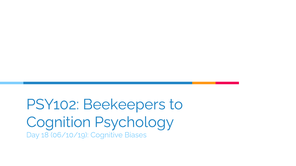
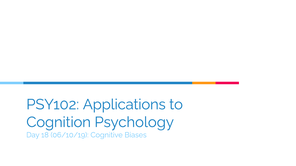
Beekeepers: Beekeepers -> Applications (124, 105)
